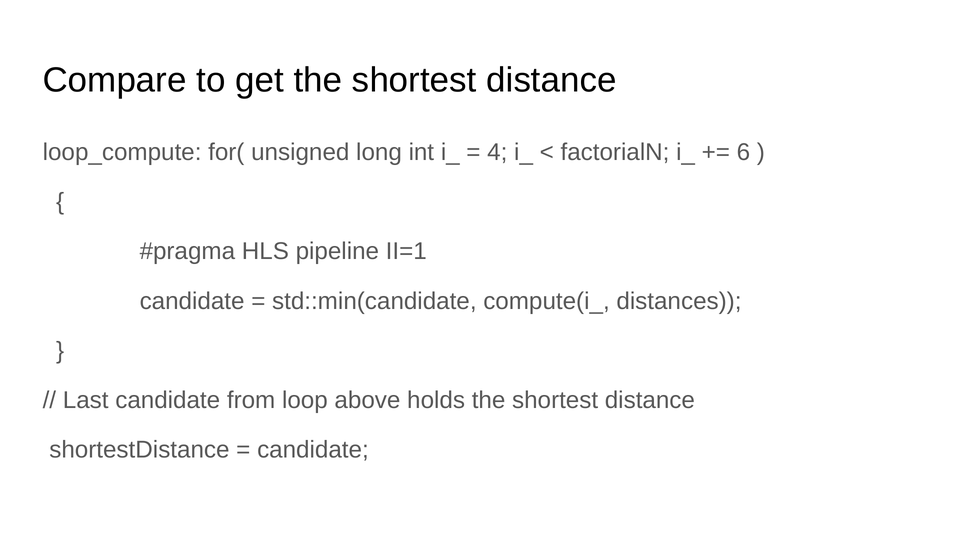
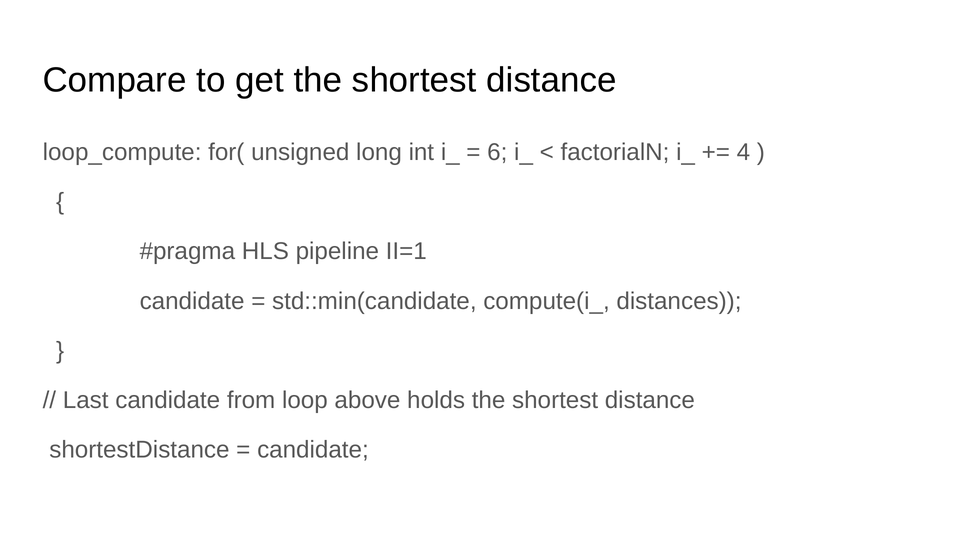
4: 4 -> 6 (497, 152)
6: 6 -> 4 (743, 152)
